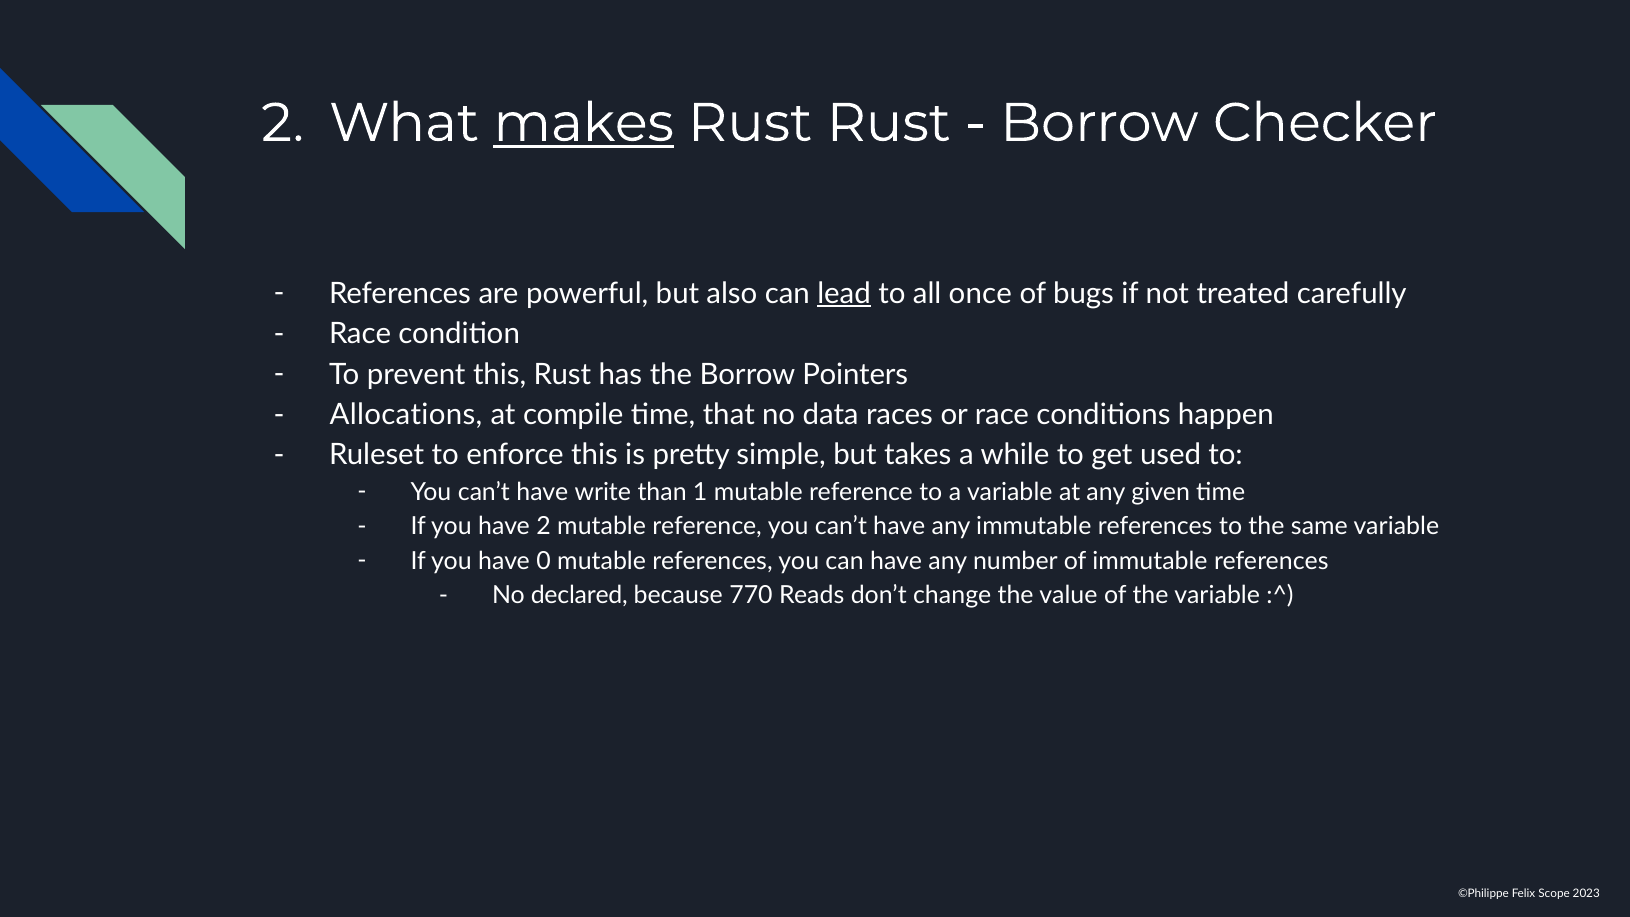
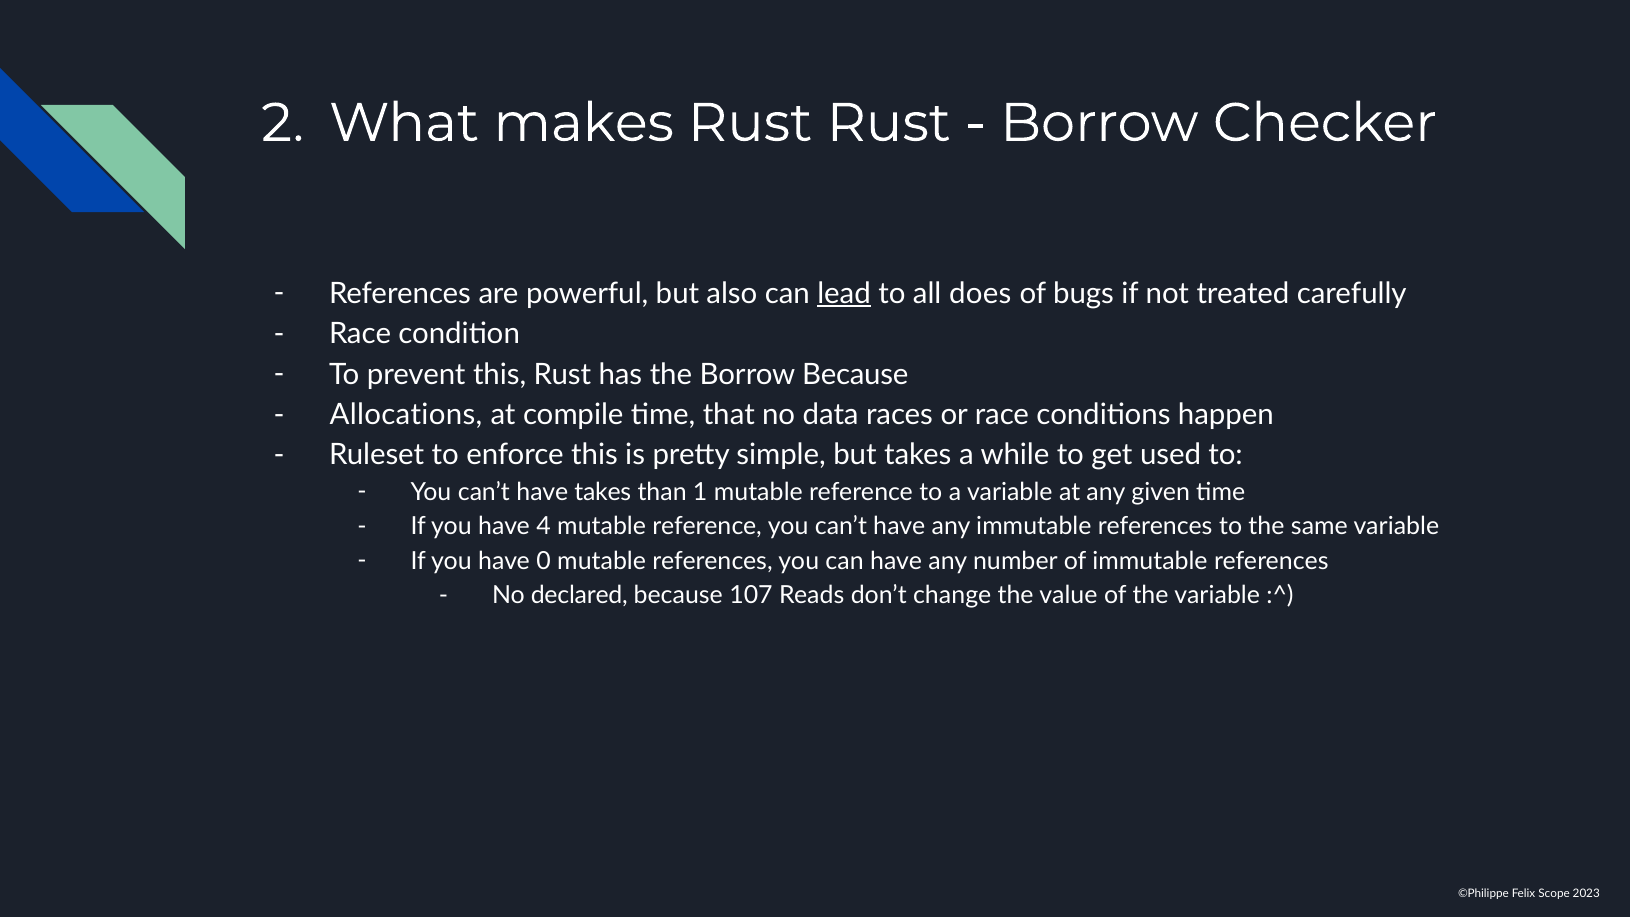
makes underline: present -> none (584, 123)
once: once -> does (980, 293)
Borrow Pointers: Pointers -> Because (855, 374)
have write: write -> takes (603, 492)
have 2: 2 -> 4 (544, 526)
770: 770 -> 107 (751, 595)
